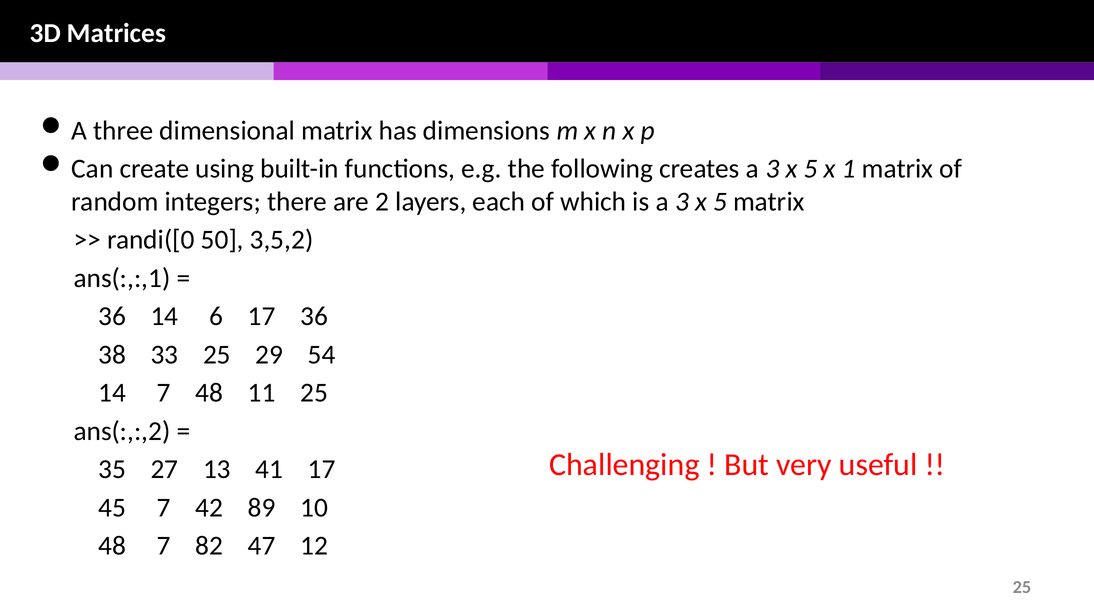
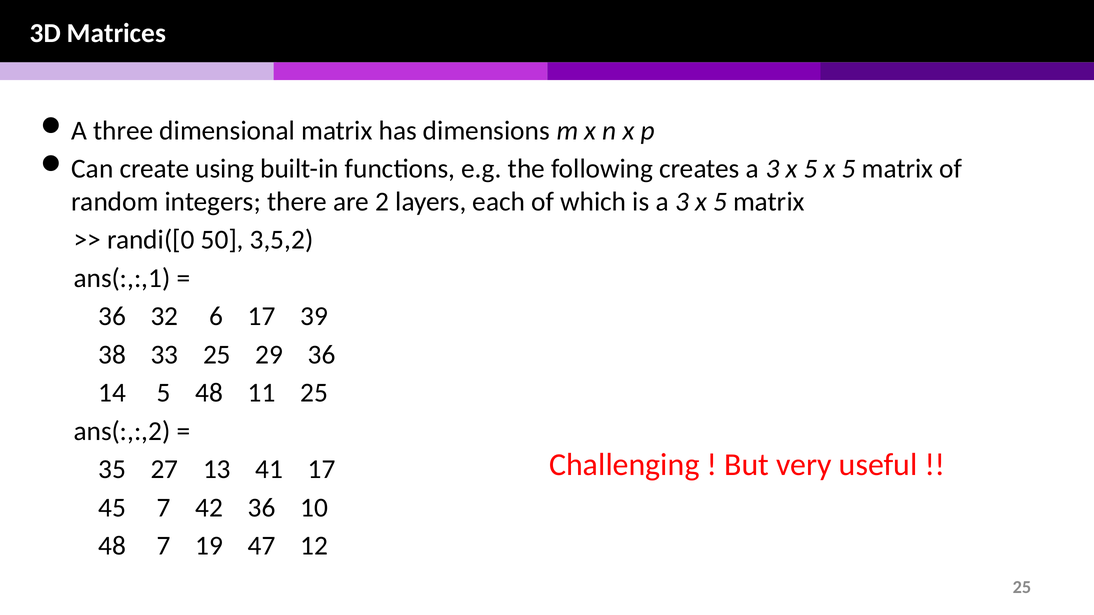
5 x 1: 1 -> 5 (849, 169)
36 14: 14 -> 32 (164, 317)
17 36: 36 -> 39 (314, 317)
29 54: 54 -> 36 (322, 355)
14 7: 7 -> 5 (164, 393)
42 89: 89 -> 36 (262, 508)
82: 82 -> 19 (209, 546)
